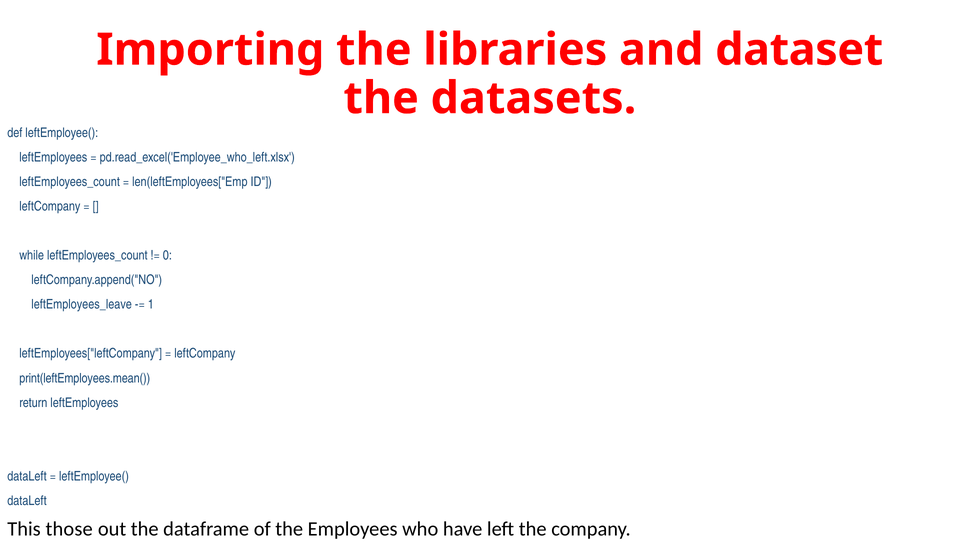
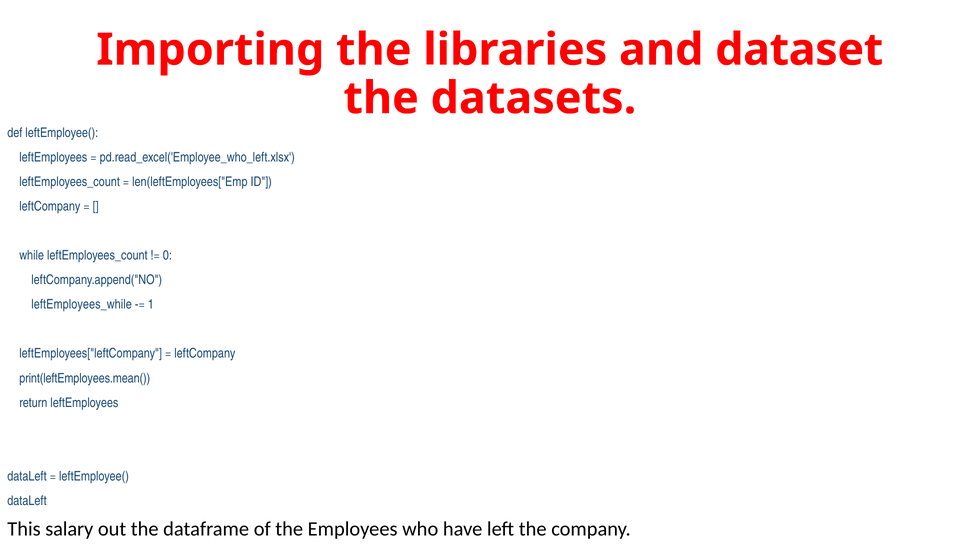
leftEmployees_leave: leftEmployees_leave -> leftEmployees_while (82, 305)
those: those -> salary (69, 529)
